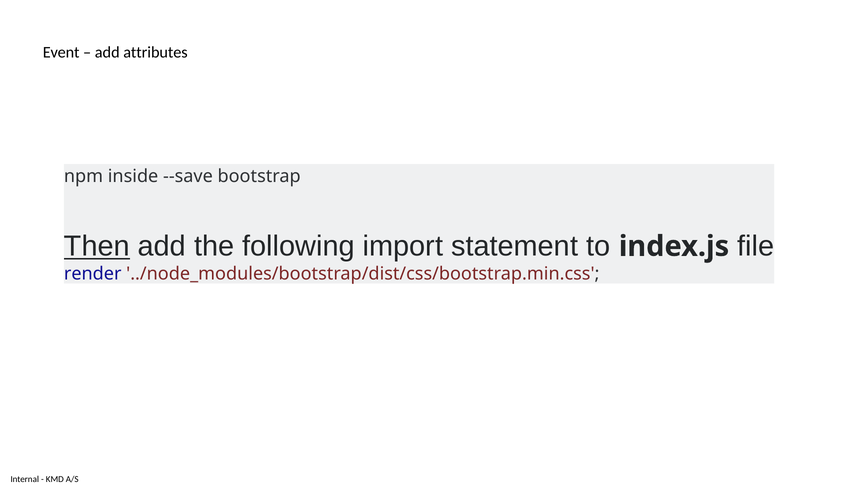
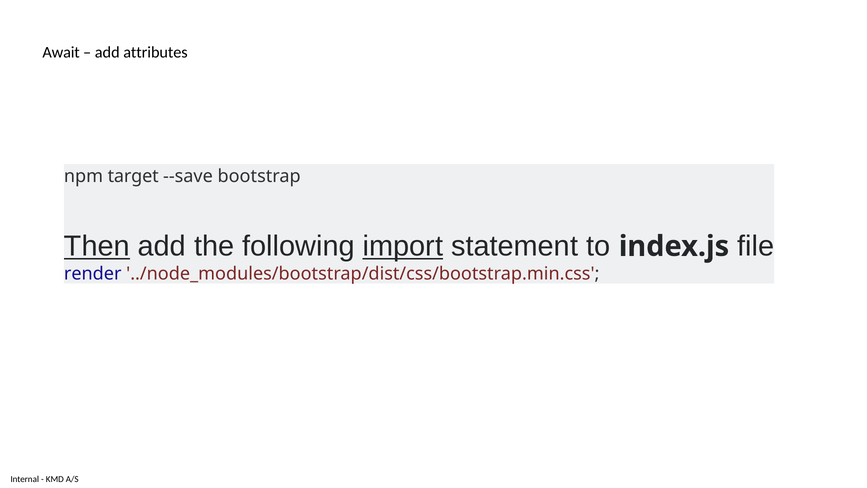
Event: Event -> Await (61, 52)
inside: inside -> target (133, 176)
import underline: none -> present (403, 246)
